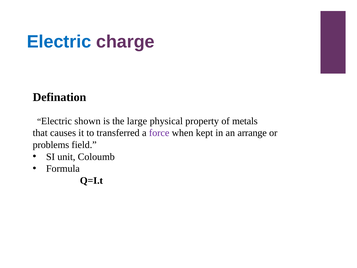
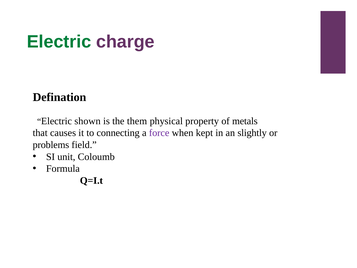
Electric colour: blue -> green (59, 42)
large: large -> them (137, 121)
transferred: transferred -> connecting (118, 133)
arrange: arrange -> slightly (252, 133)
